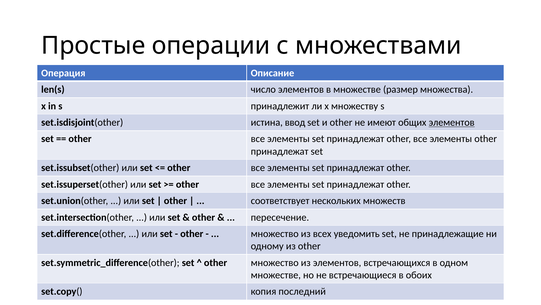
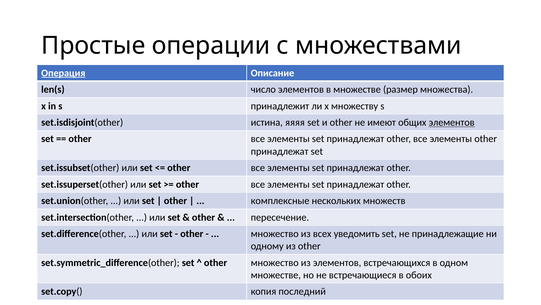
Операция underline: none -> present (63, 73)
ввод: ввод -> яяяя (295, 122)
соответствует: соответствует -> комплексные (280, 200)
